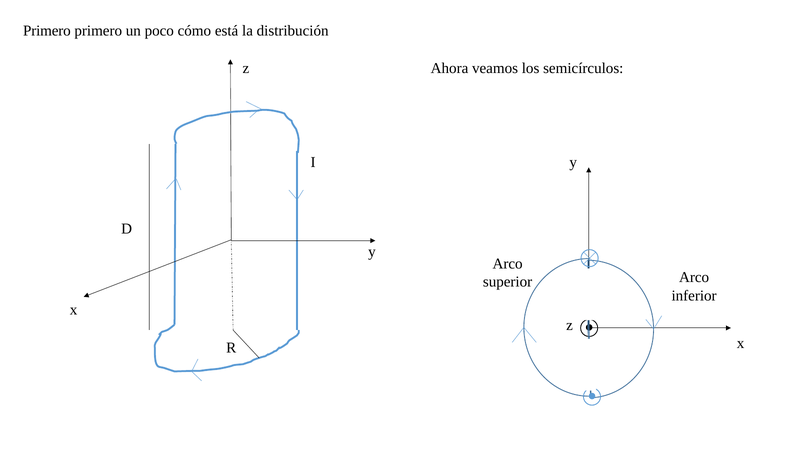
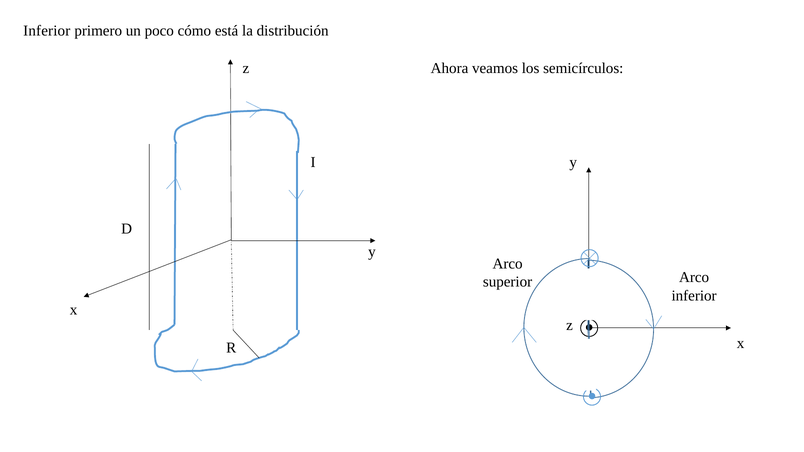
Primero: Primero -> Inferior (47, 31)
